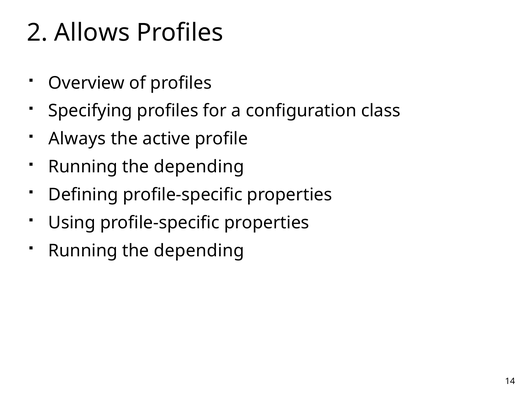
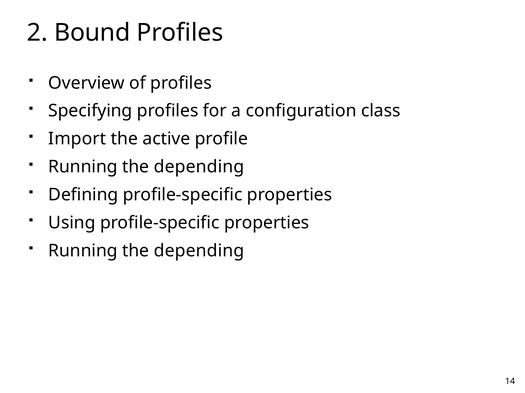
Allows: Allows -> Bound (92, 33)
Always: Always -> Import (77, 139)
